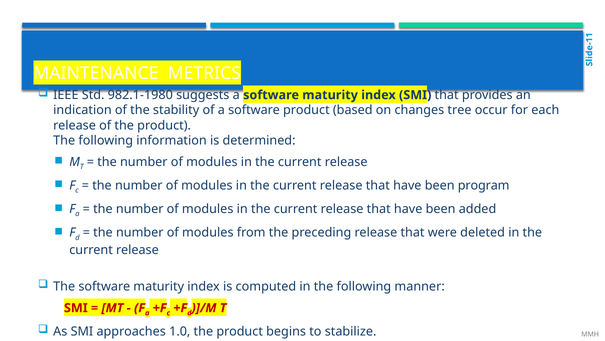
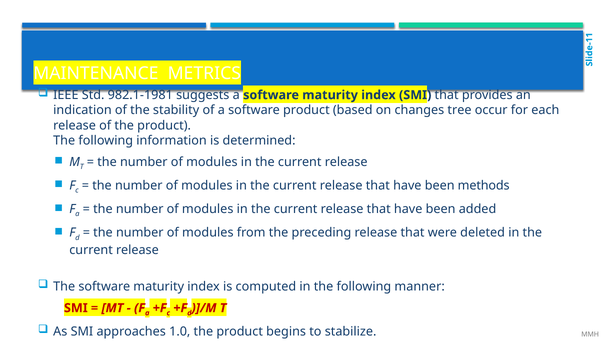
982.1-1980: 982.1-1980 -> 982.1-1981 (140, 95)
program: program -> methods (484, 185)
